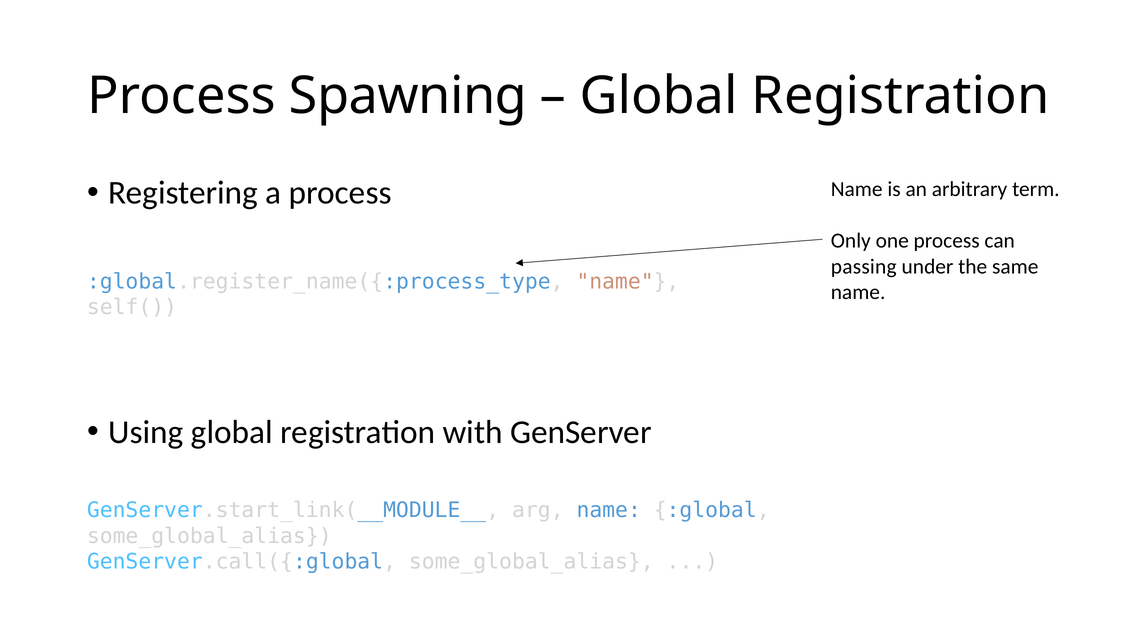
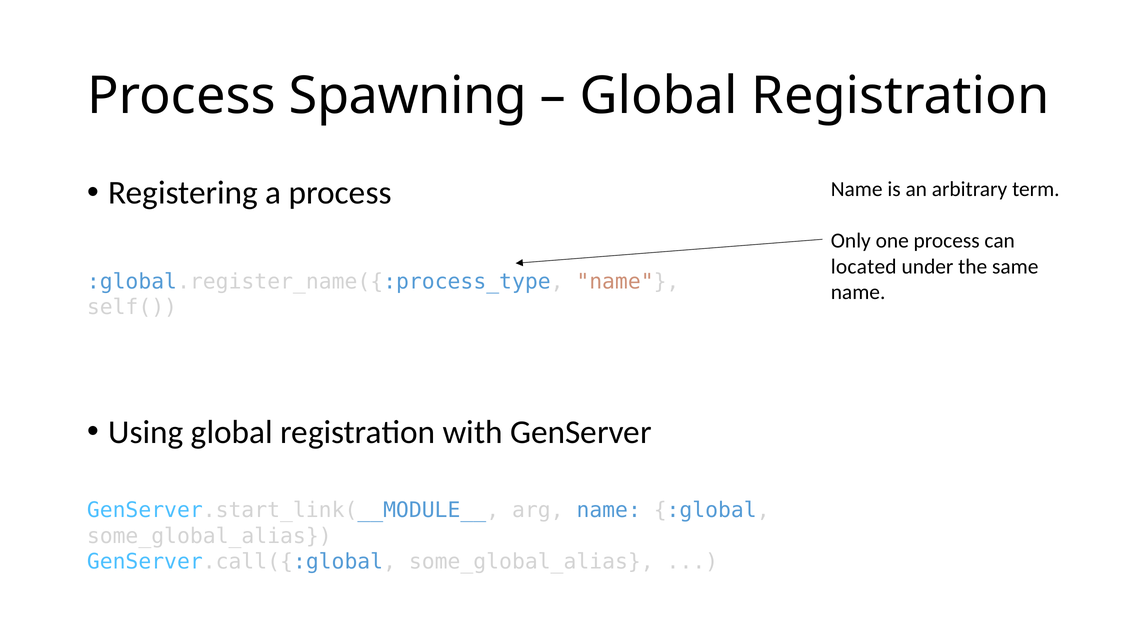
passing: passing -> located (864, 267)
